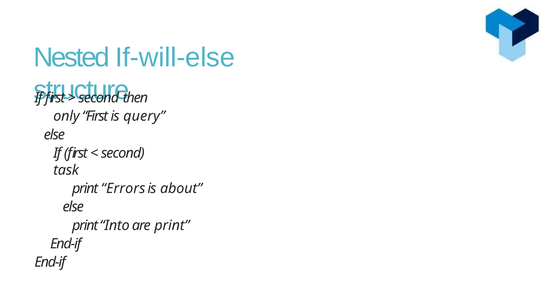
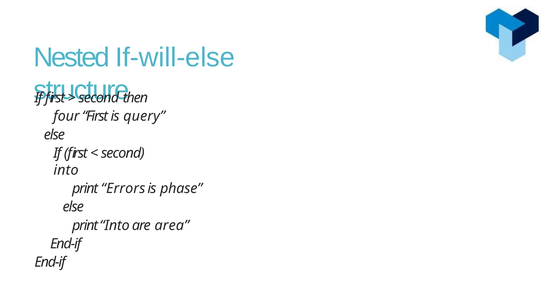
only: only -> four (66, 116)
task: task -> into (66, 171)
about: about -> phase (181, 189)
are print: print -> area (172, 226)
